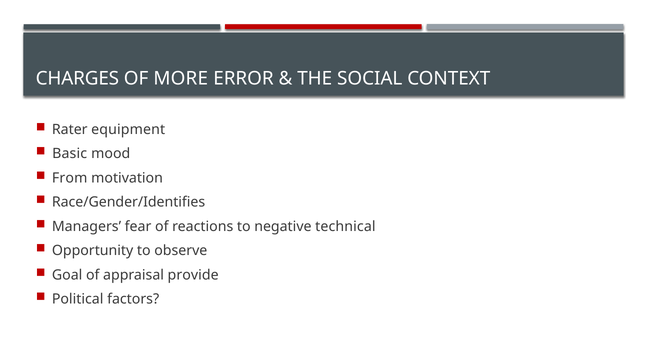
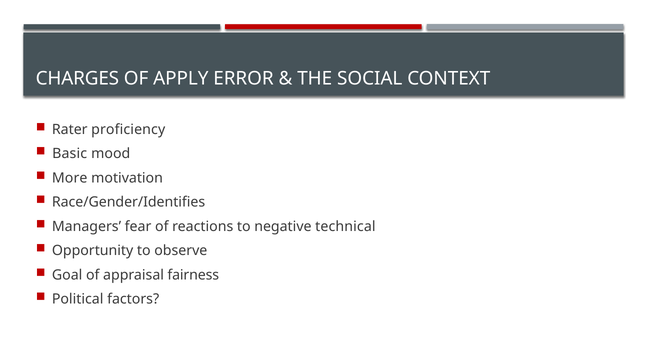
MORE: MORE -> APPLY (181, 79)
equipment: equipment -> proficiency (128, 129)
From: From -> More (70, 178)
provide: provide -> fairness (193, 275)
